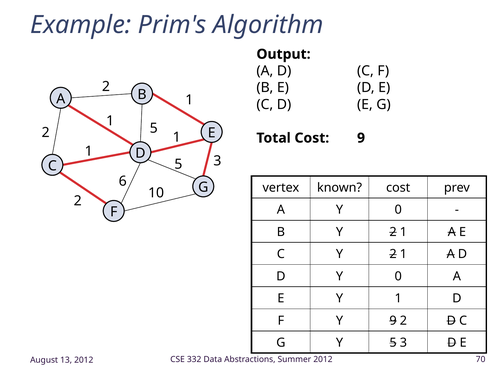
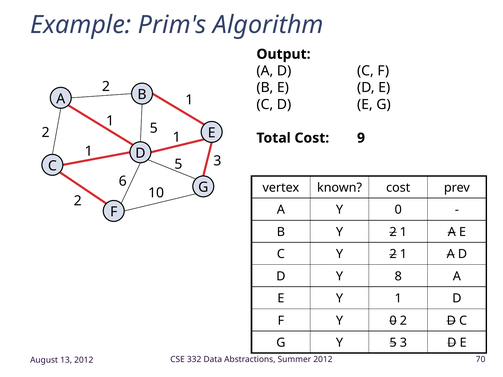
D Y 0: 0 -> 8 (398, 276)
F Y 9: 9 -> 0 (393, 321)
